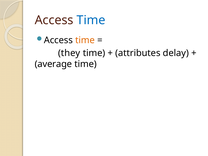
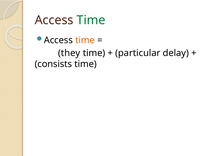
Time colour: blue -> green (91, 20)
attributes: attributes -> particular (138, 53)
average: average -> consists (53, 64)
